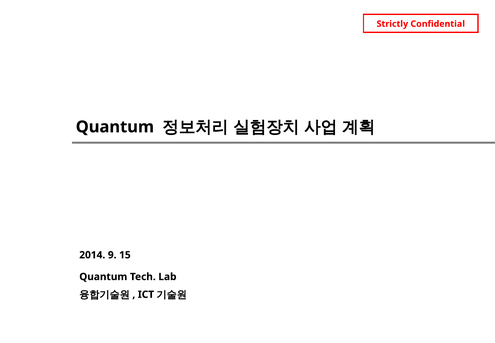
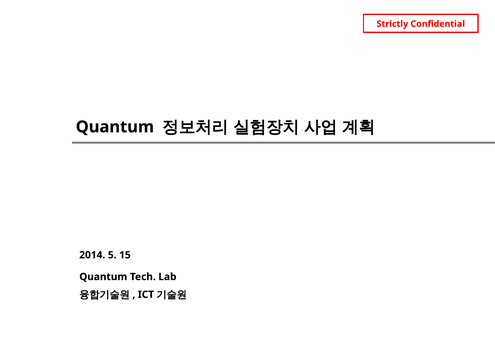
9: 9 -> 5 (112, 255)
